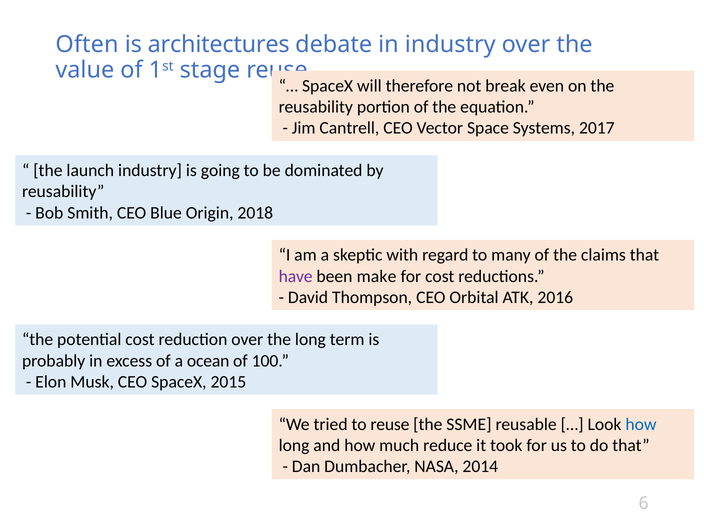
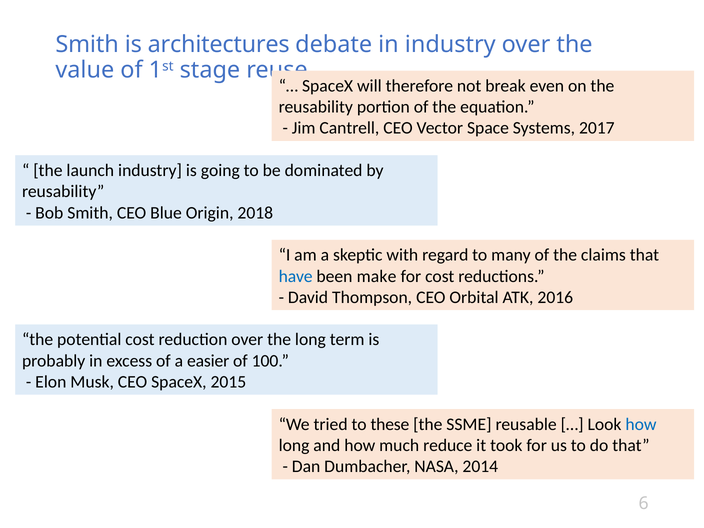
Often: Often -> Smith (87, 45)
have colour: purple -> blue (296, 276)
ocean: ocean -> easier (208, 361)
to reuse: reuse -> these (390, 424)
